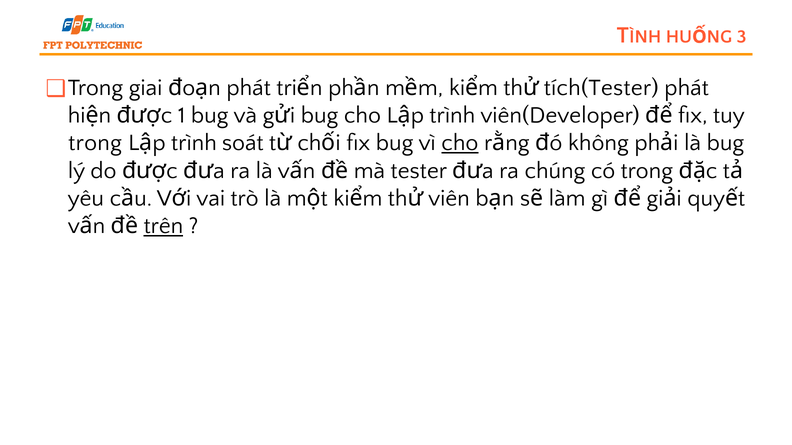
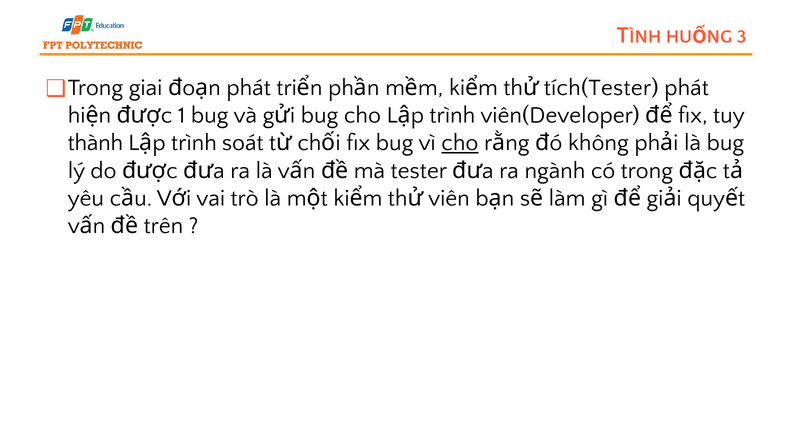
trong: trong -> thành (95, 143)
chúng: chúng -> ngành (555, 171)
trên underline: present -> none (163, 226)
